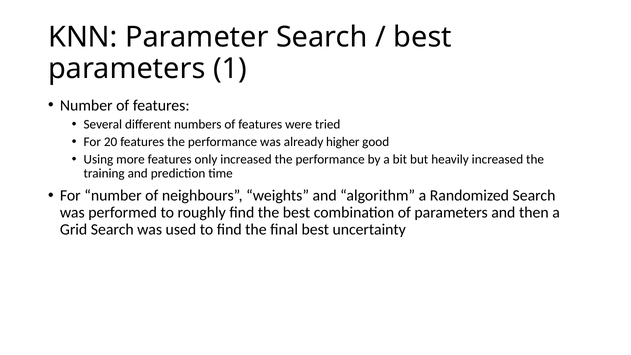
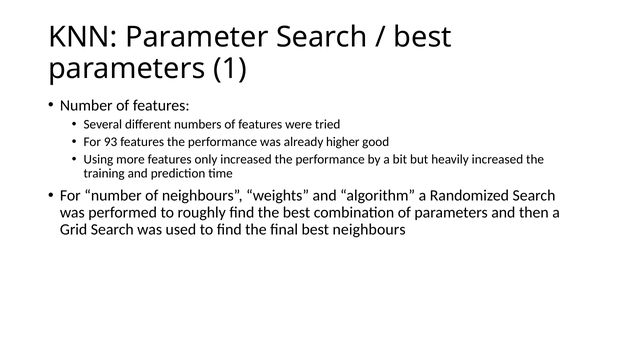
20: 20 -> 93 (111, 142)
best uncertainty: uncertainty -> neighbours (369, 230)
